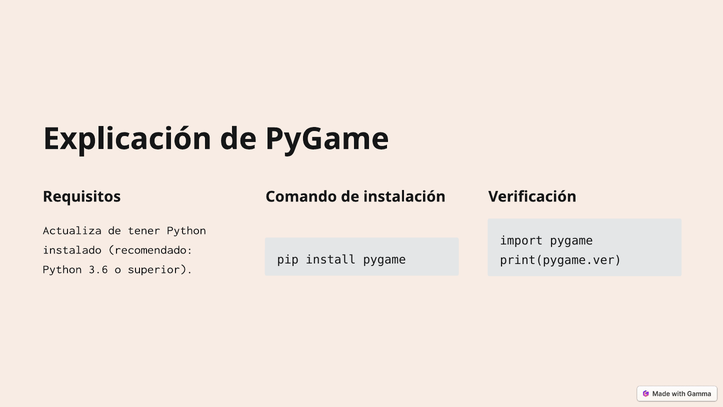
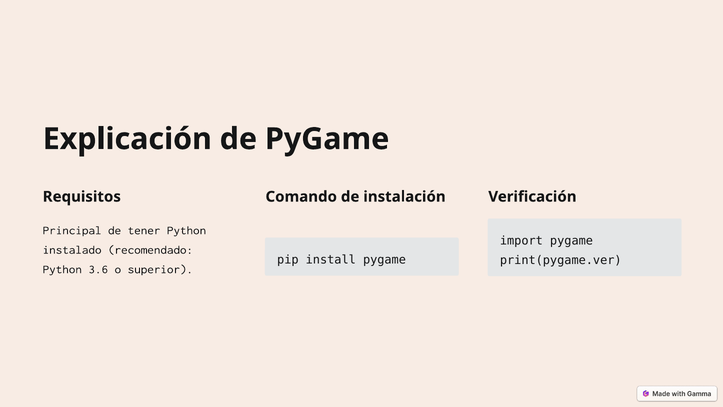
Actualiza: Actualiza -> Principal (72, 230)
